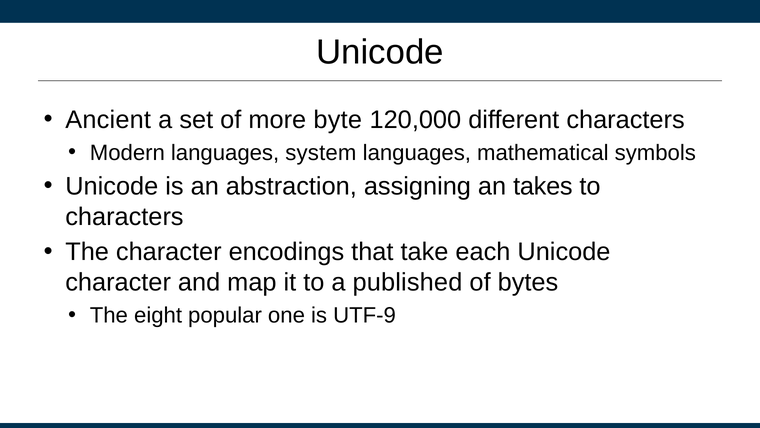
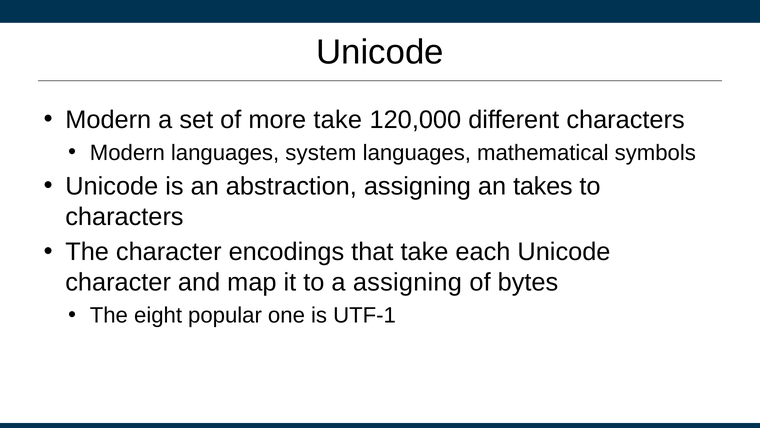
Ancient: Ancient -> Modern (108, 120)
more byte: byte -> take (338, 120)
a published: published -> assigning (407, 282)
UTF-9: UTF-9 -> UTF-1 (364, 315)
